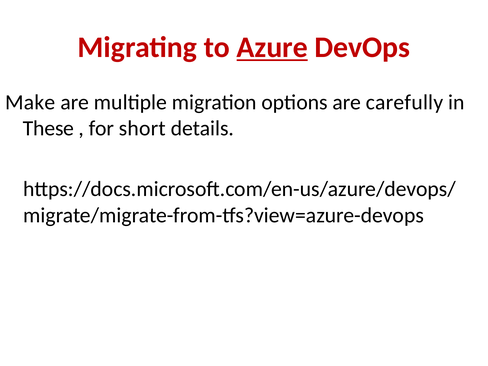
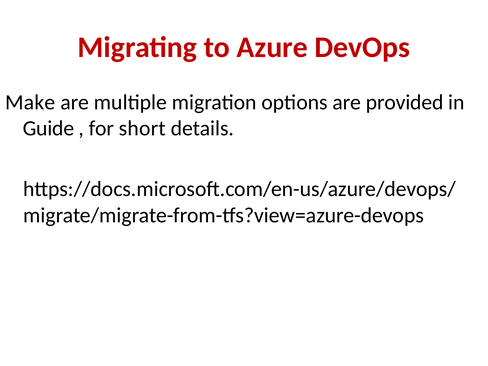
Azure underline: present -> none (272, 47)
carefully: carefully -> provided (405, 102)
These: These -> Guide (49, 128)
